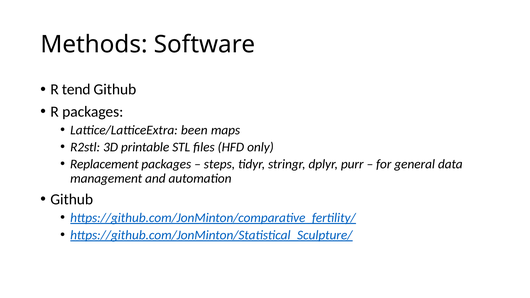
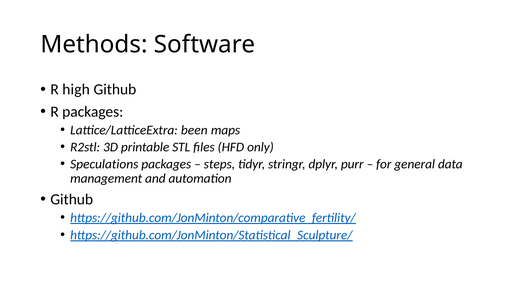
tend: tend -> high (76, 90)
Replacement: Replacement -> Speculations (104, 164)
